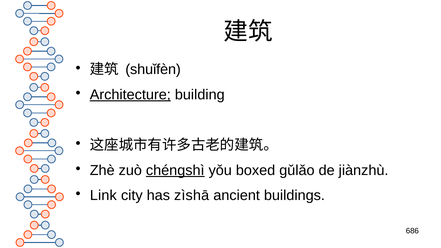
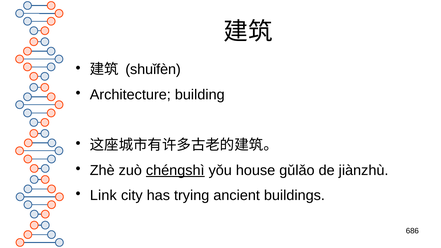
Architecture underline: present -> none (130, 95)
boxed: boxed -> house (256, 170)
zìshā: zìshā -> trying (192, 196)
